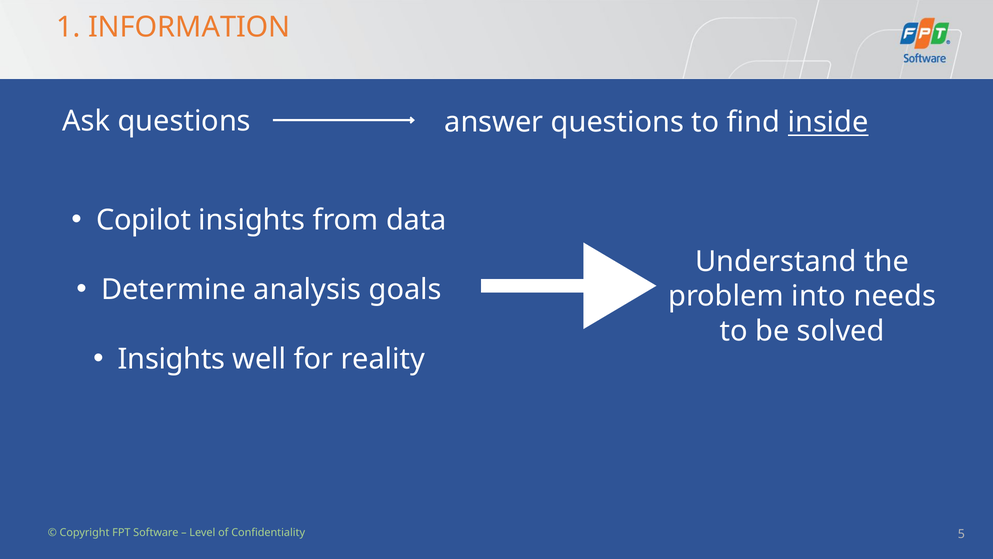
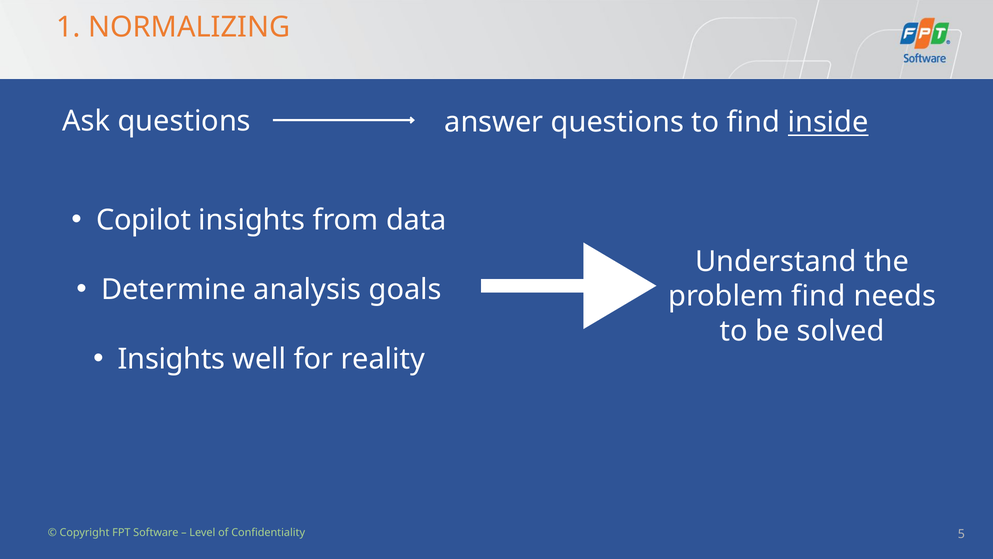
INFORMATION: INFORMATION -> NORMALIZING (189, 27)
problem into: into -> find (818, 296)
